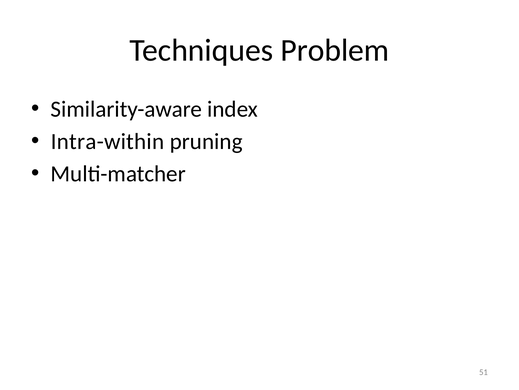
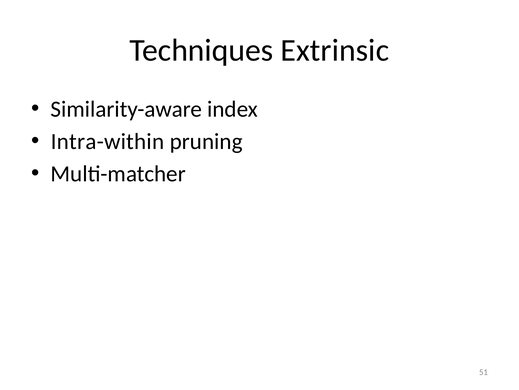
Problem: Problem -> Extrinsic (335, 50)
